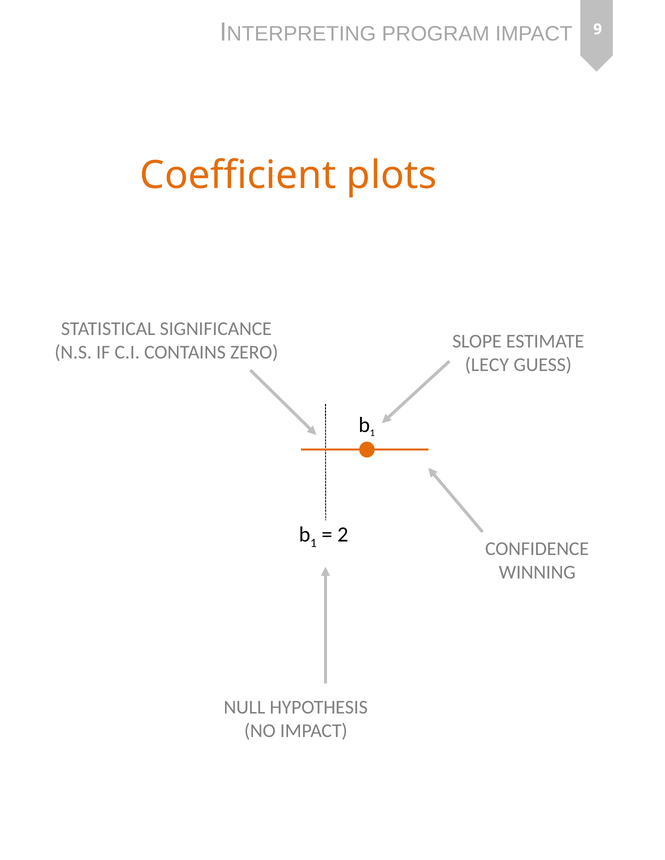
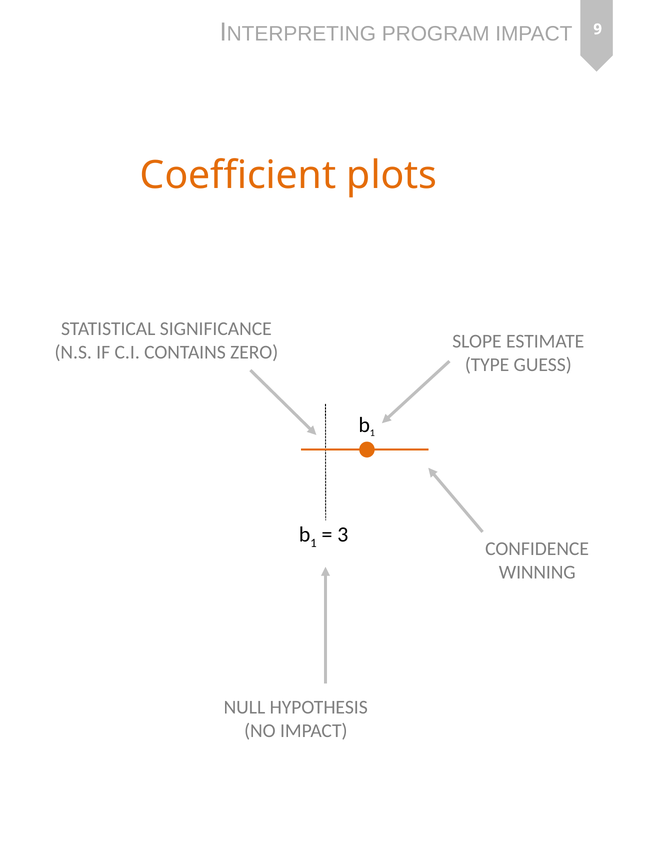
LECY: LECY -> TYPE (487, 365)
2: 2 -> 3 (343, 535)
